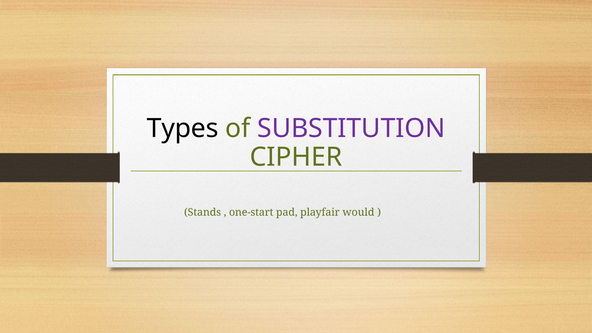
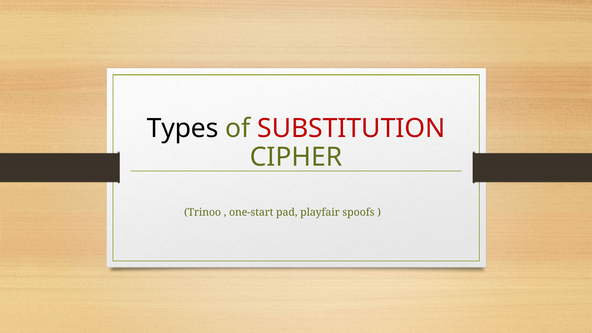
SUBSTITUTION colour: purple -> red (351, 128)
Stands: Stands -> Trinoo (203, 212)
would: would -> spoofs (358, 212)
